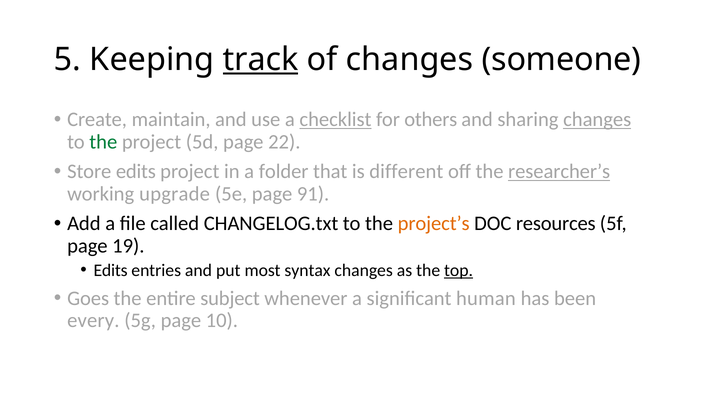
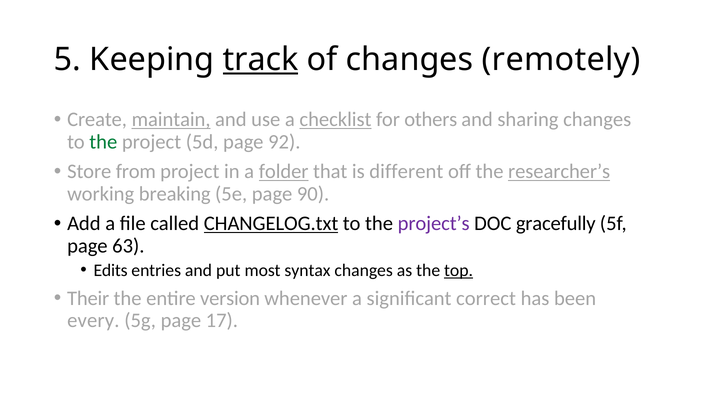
someone: someone -> remotely (561, 59)
maintain underline: none -> present (171, 120)
changes underline: present -> none (597, 120)
22: 22 -> 92 (284, 142)
Store edits: edits -> from (136, 171)
folder underline: none -> present (284, 171)
upgrade: upgrade -> breaking (175, 194)
91: 91 -> 90 (313, 194)
CHANGELOG.txt underline: none -> present (271, 223)
project’s colour: orange -> purple (434, 223)
resources: resources -> gracefully (556, 223)
19: 19 -> 63 (128, 246)
Goes: Goes -> Their (88, 298)
subject: subject -> version (230, 298)
human: human -> correct (486, 298)
10: 10 -> 17 (222, 320)
